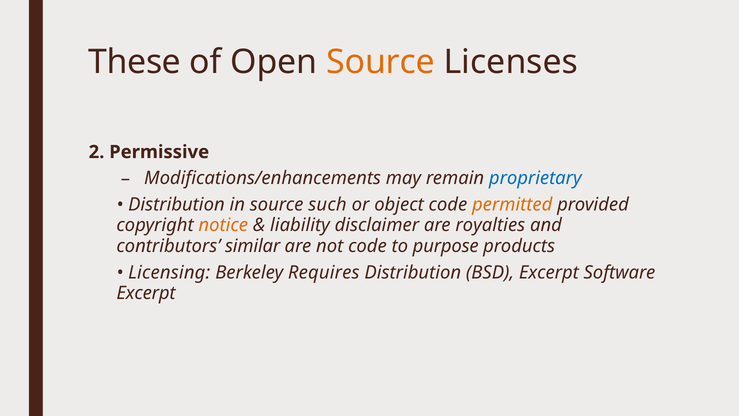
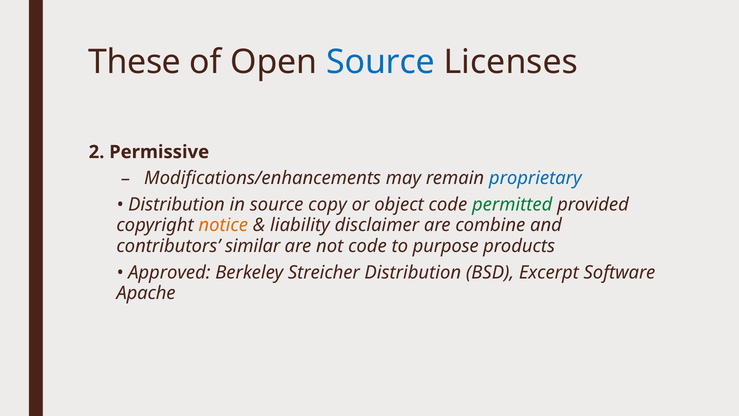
Source colour: orange -> blue (381, 62)
such: such -> copy (328, 204)
permitted colour: orange -> green (512, 204)
royalties: royalties -> combine (490, 225)
Licensing: Licensing -> Approved (169, 272)
Requires: Requires -> Streicher (324, 272)
Excerpt: Excerpt -> Apache (146, 293)
